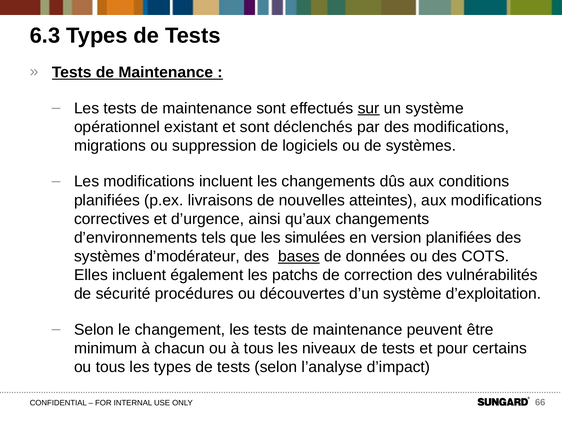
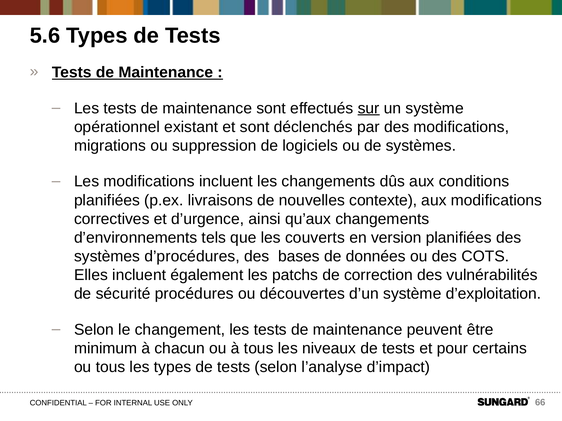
6.3: 6.3 -> 5.6 (45, 36)
atteintes: atteintes -> contexte (383, 200)
simulées: simulées -> couverts (315, 238)
d’modérateur: d’modérateur -> d’procédures (192, 257)
bases underline: present -> none (299, 257)
